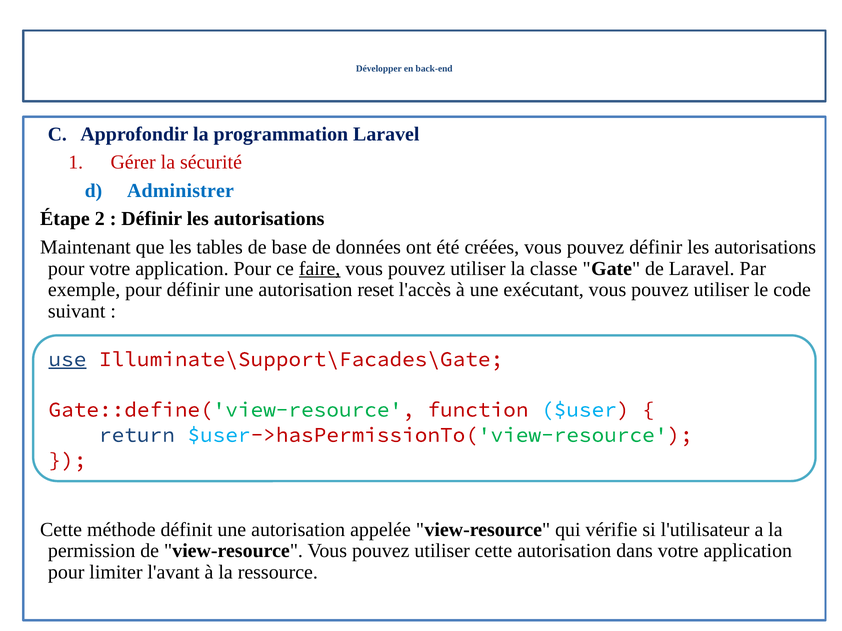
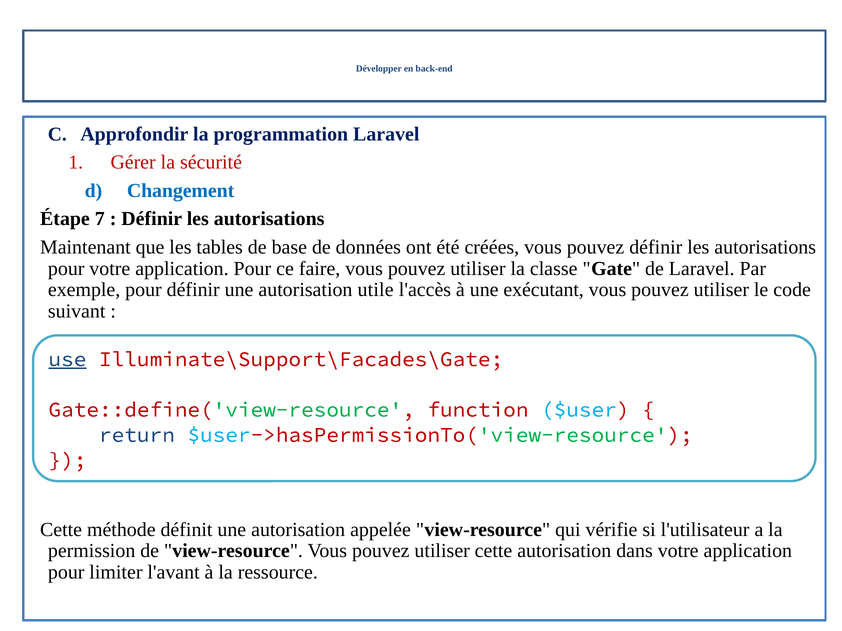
Administrer: Administrer -> Changement (181, 191)
2: 2 -> 7 (100, 219)
faire underline: present -> none (320, 269)
reset: reset -> utile (376, 290)
